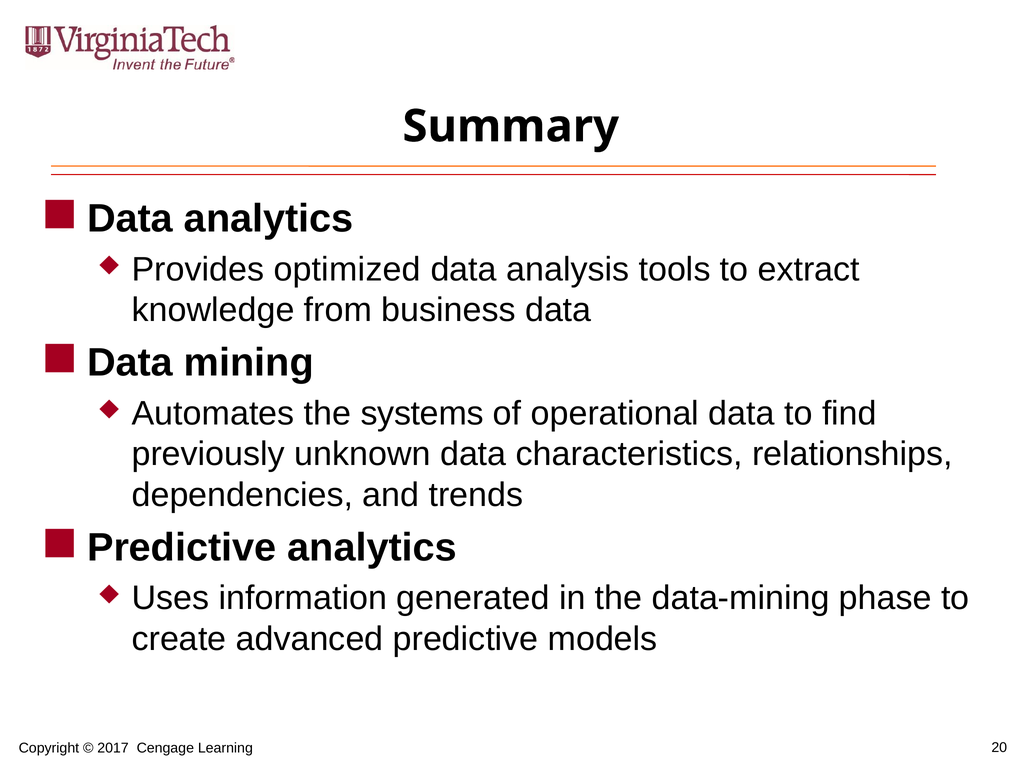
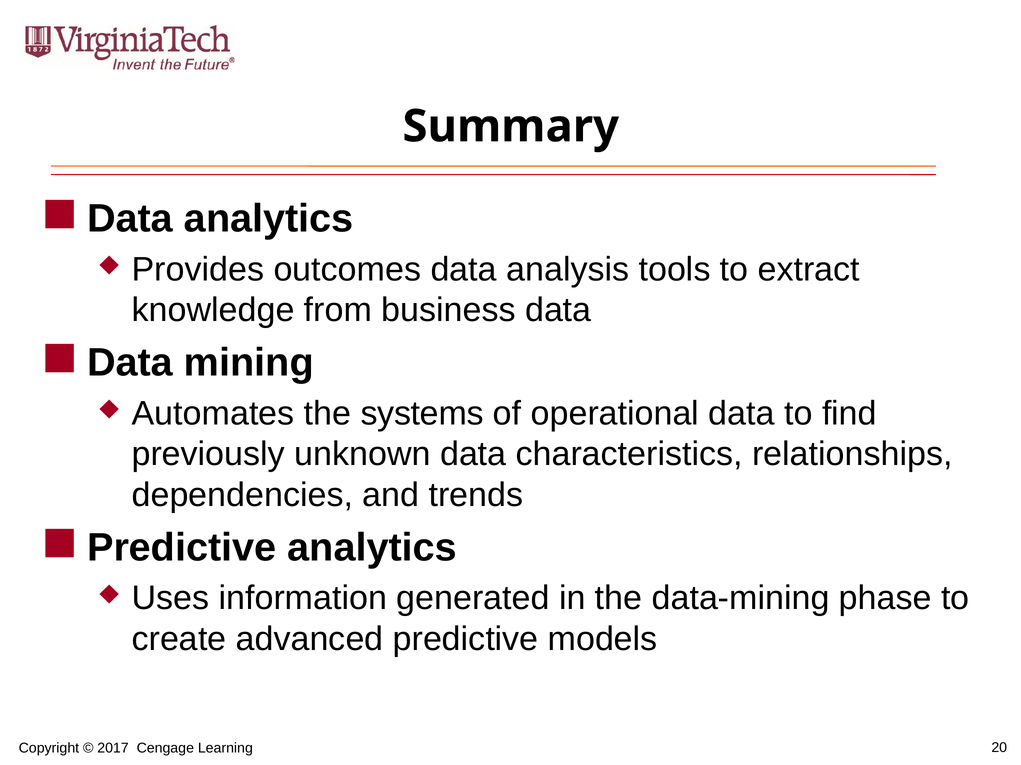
optimized: optimized -> outcomes (347, 270)
